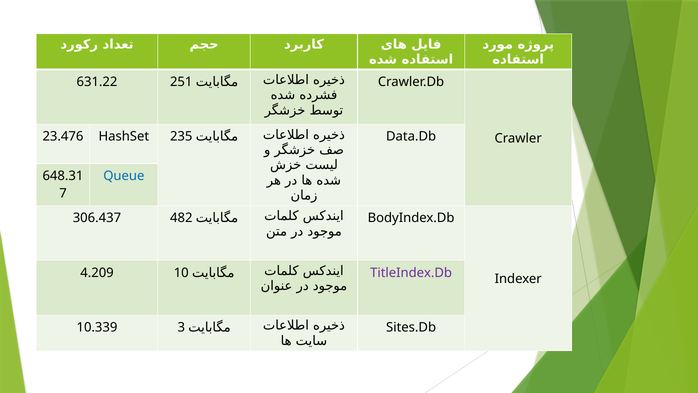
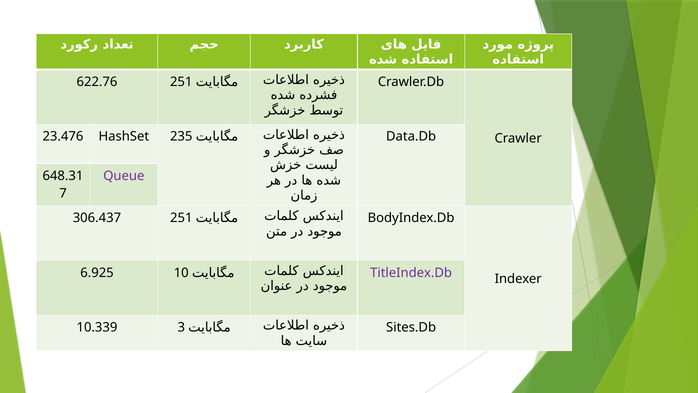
631.22: 631.22 -> 622.76 (97, 82)
Queue colour: blue -> purple (124, 176)
306.437 482: 482 -> 251 (181, 218)
4.209: 4.209 -> 6.925 (97, 272)
